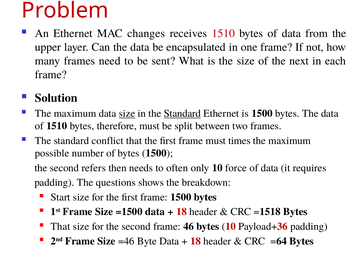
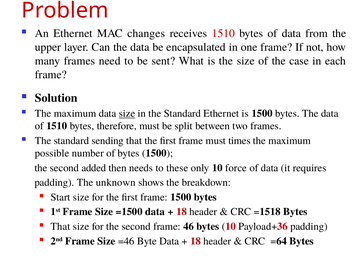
next: next -> case (299, 61)
Standard underline: present -> none (182, 114)
conflict: conflict -> sending (108, 141)
refers: refers -> added (94, 168)
often: often -> these (177, 168)
questions: questions -> unknown (116, 183)
